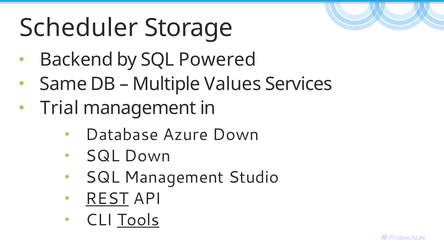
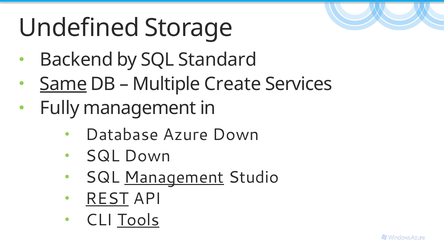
Scheduler: Scheduler -> Undefined (79, 28)
Powered: Powered -> Standard (217, 60)
Same underline: none -> present (63, 84)
Values: Values -> Create (233, 84)
Trial: Trial -> Fully (60, 108)
Management underline: none -> present (174, 177)
